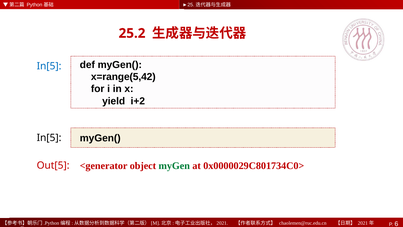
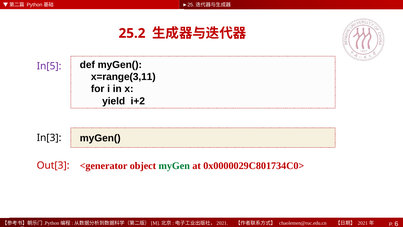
In[5 colour: blue -> purple (49, 66)
x=range(5,42: x=range(5,42 -> x=range(3,11 (123, 77)
In[5: In[5 -> In[3 (49, 138)
Out[5: Out[5 -> Out[3 (53, 165)
